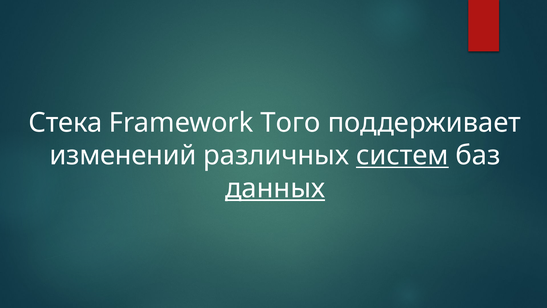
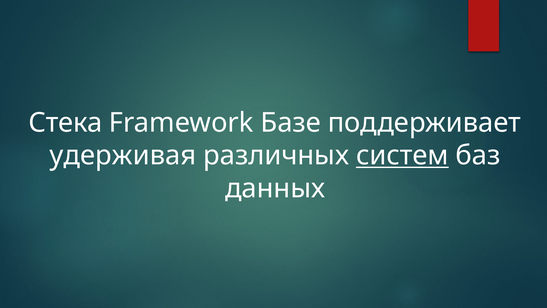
Того: Того -> Базе (291, 123)
изменений: изменений -> удерживая (123, 155)
данных underline: present -> none (275, 188)
